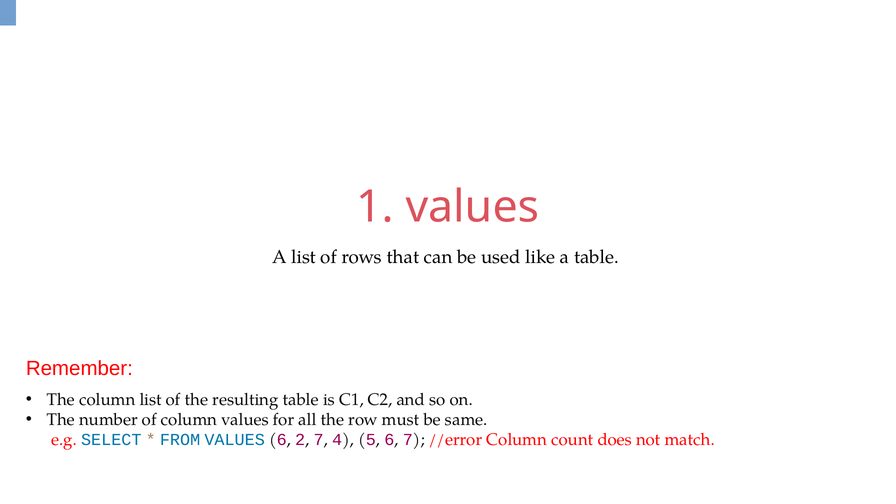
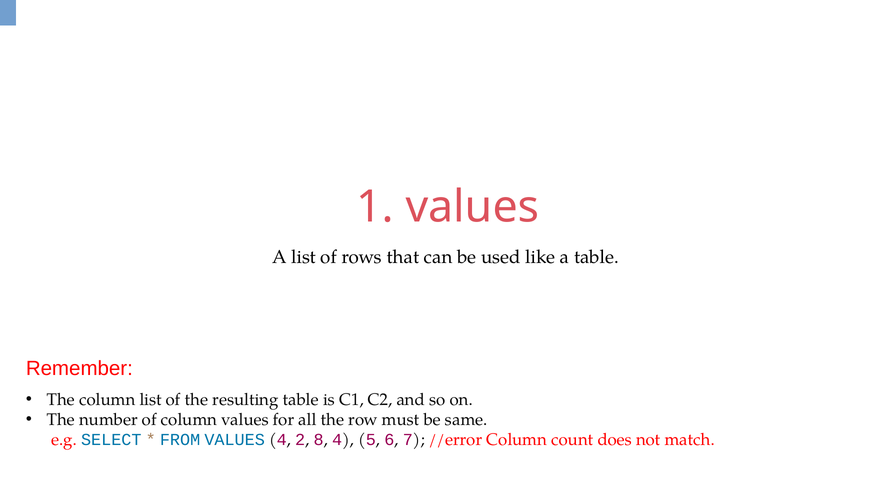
6: 6 -> 4 (282, 440)
7: 7 -> 8 (319, 440)
